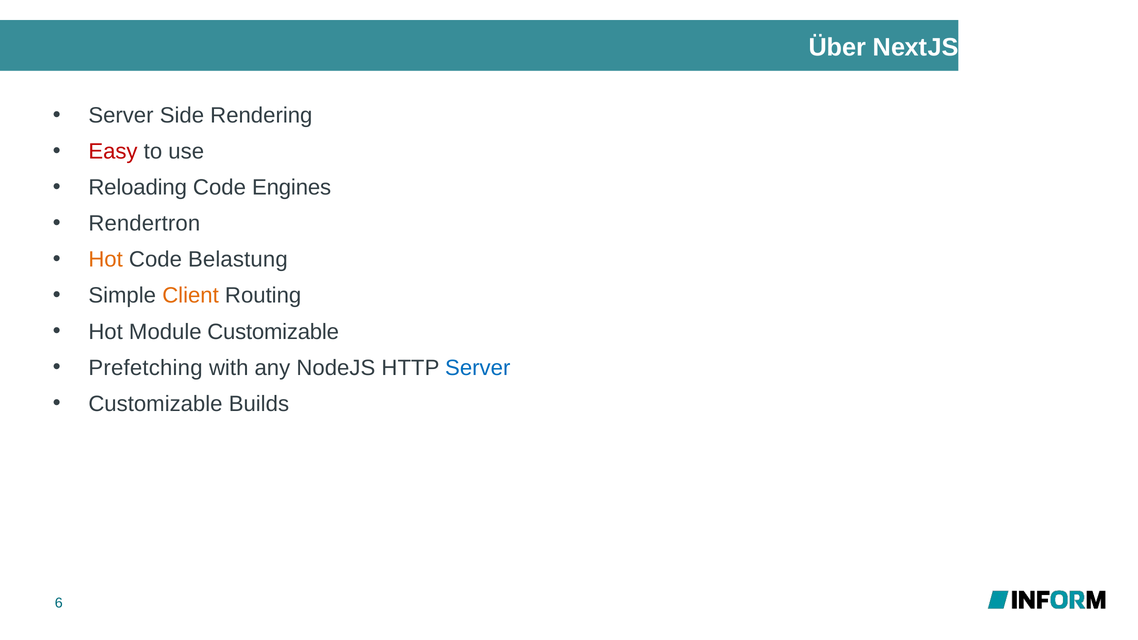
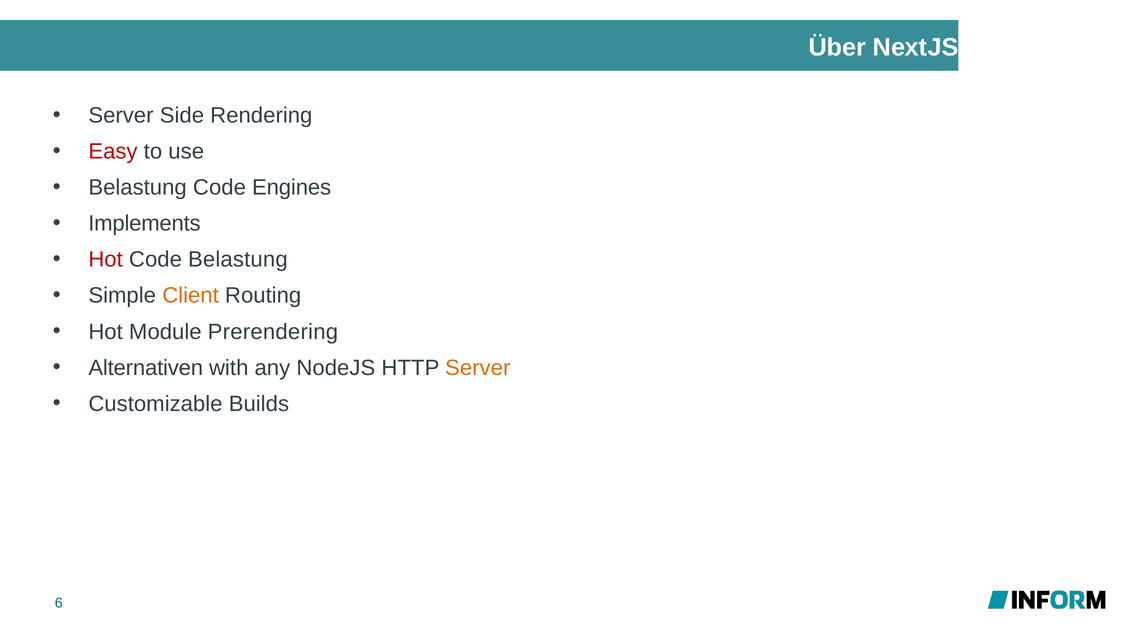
Reloading: Reloading -> Belastung (138, 188)
Rendertron: Rendertron -> Implements (144, 224)
Hot colour: orange -> red (106, 260)
Module Customizable: Customizable -> Prerendering (273, 332)
Prefetching: Prefetching -> Alternativen (146, 368)
Server colour: blue -> orange (478, 368)
